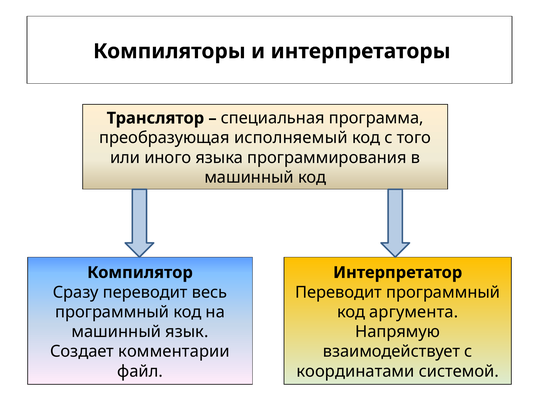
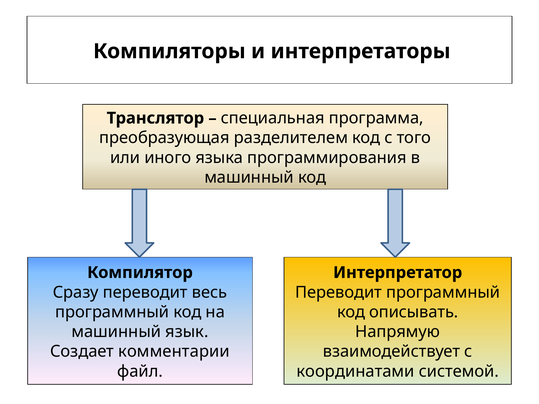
исполняемый: исполняемый -> разделителем (291, 138)
аргумента: аргумента -> описывать (414, 312)
